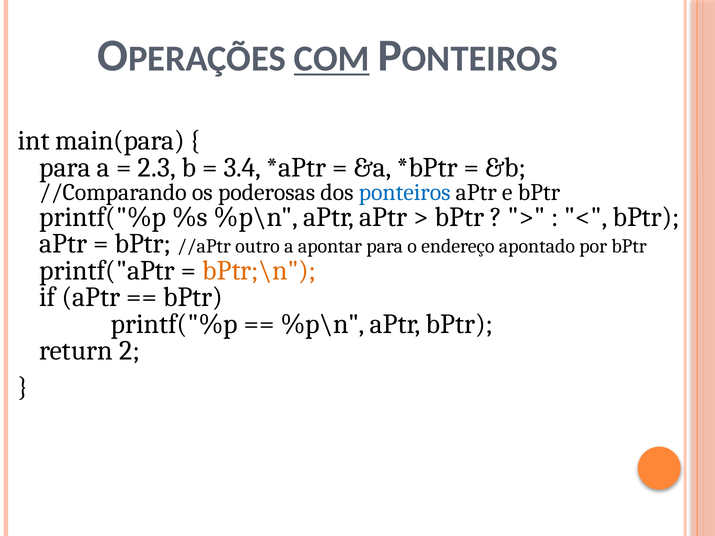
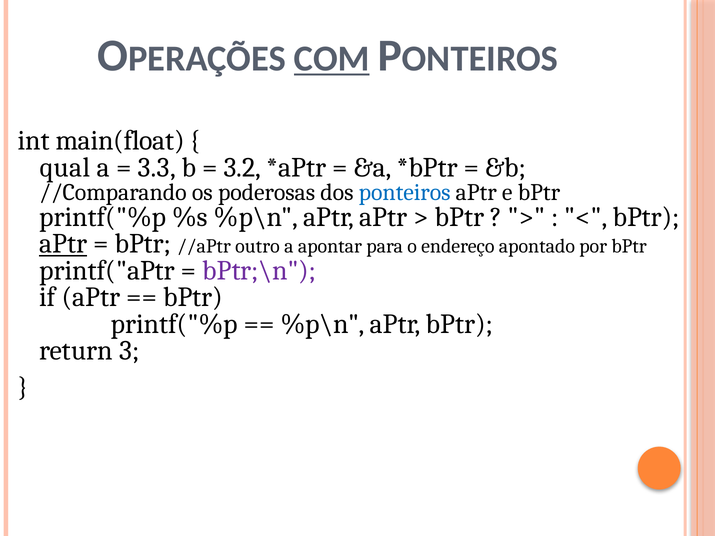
main(para: main(para -> main(float (120, 141)
para: para -> qual (65, 168)
2.3: 2.3 -> 3.3 (157, 168)
3.4: 3.4 -> 3.2 (242, 168)
aPtr underline: none -> present (63, 244)
bPtr;\n colour: orange -> purple (259, 271)
2: 2 -> 3 (130, 351)
